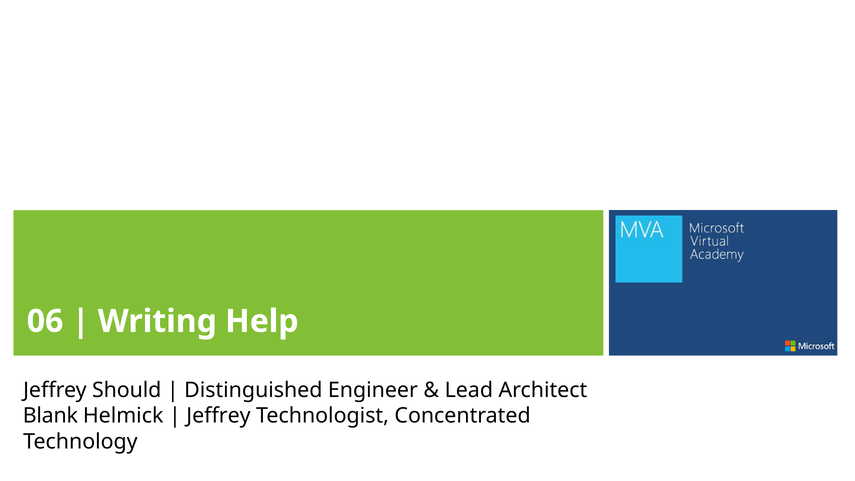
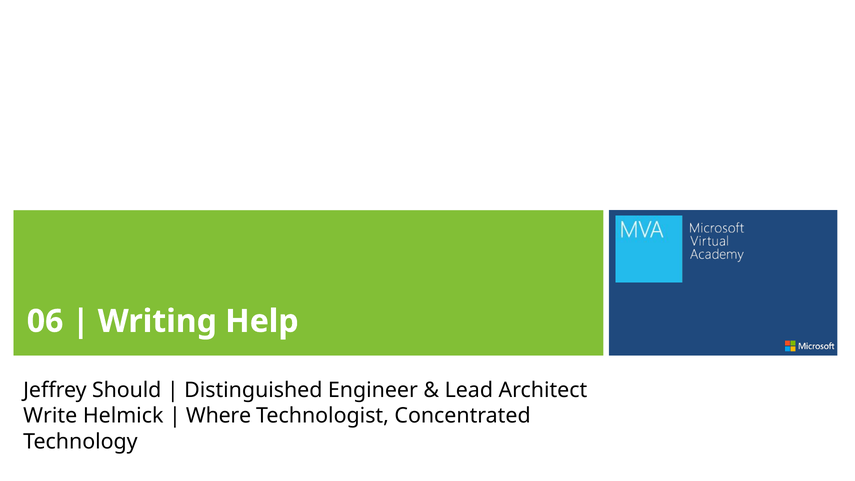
Blank: Blank -> Write (50, 416)
Jeffrey: Jeffrey -> Where (219, 416)
